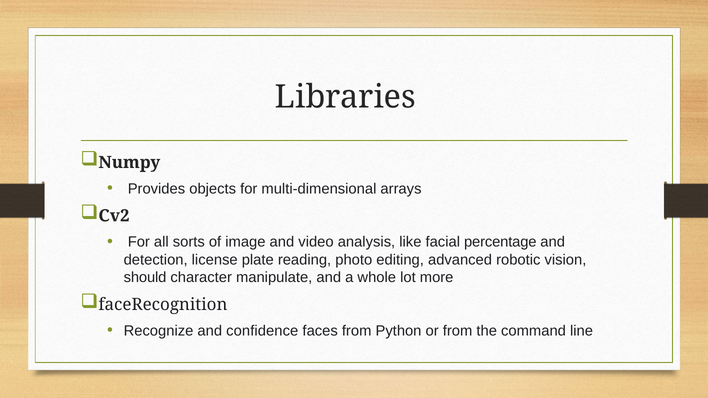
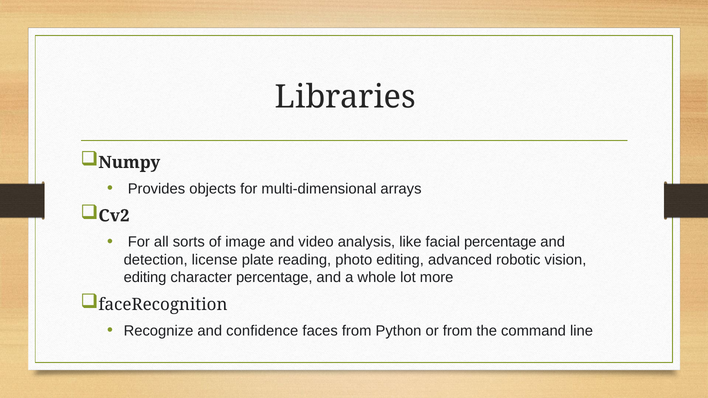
should: should -> editing (145, 278)
character manipulate: manipulate -> percentage (274, 278)
